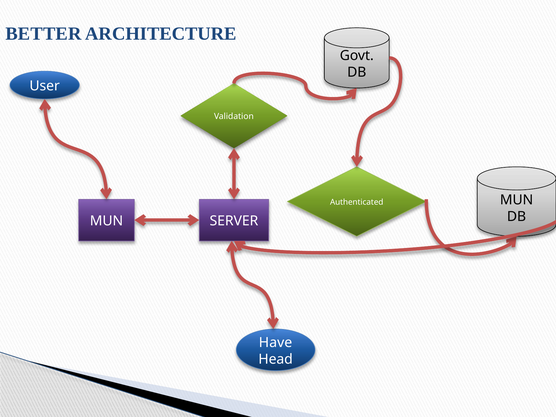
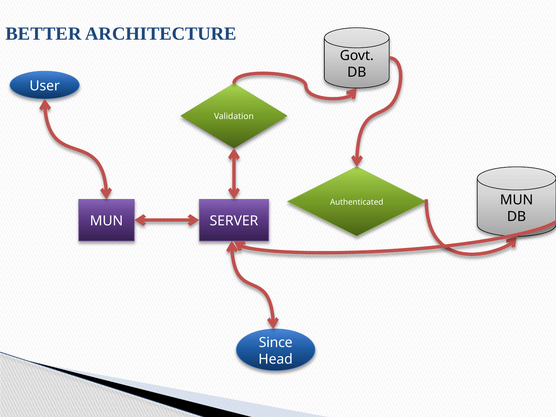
Have: Have -> Since (276, 342)
